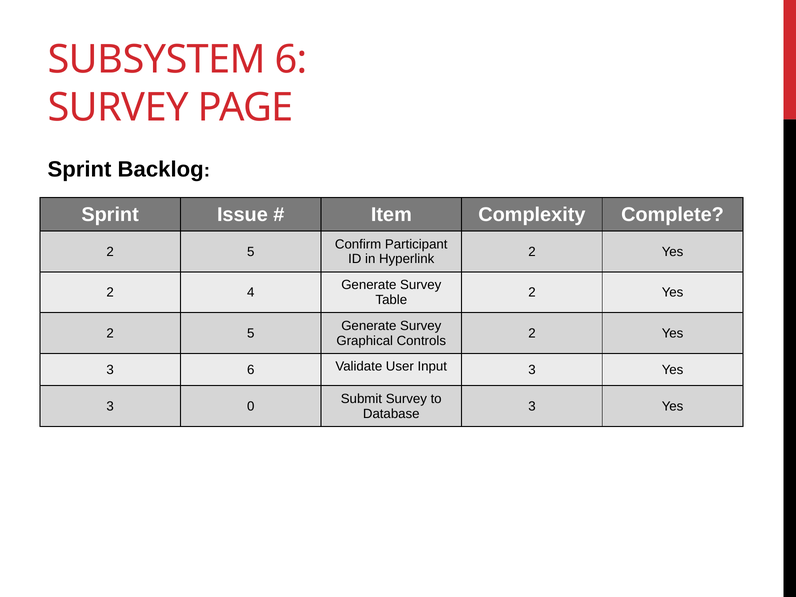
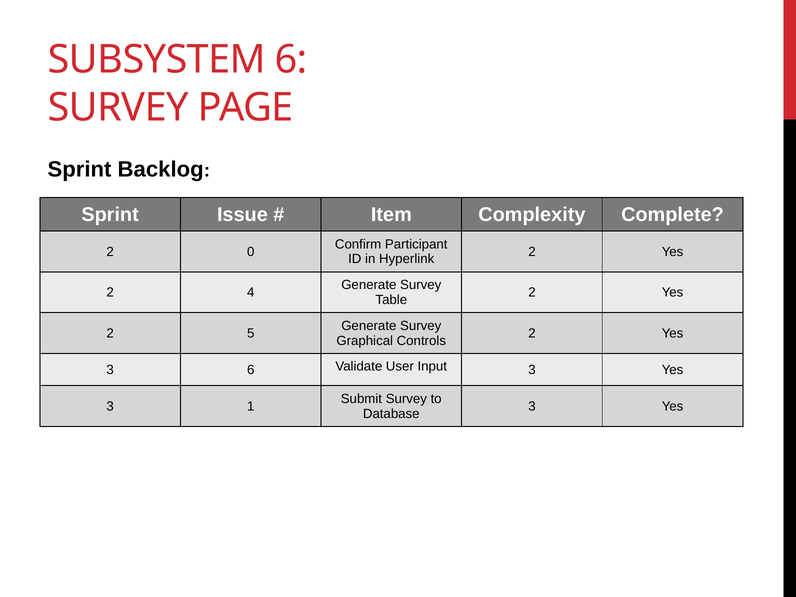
5: 5 -> 0 (251, 252)
0: 0 -> 1 (251, 406)
